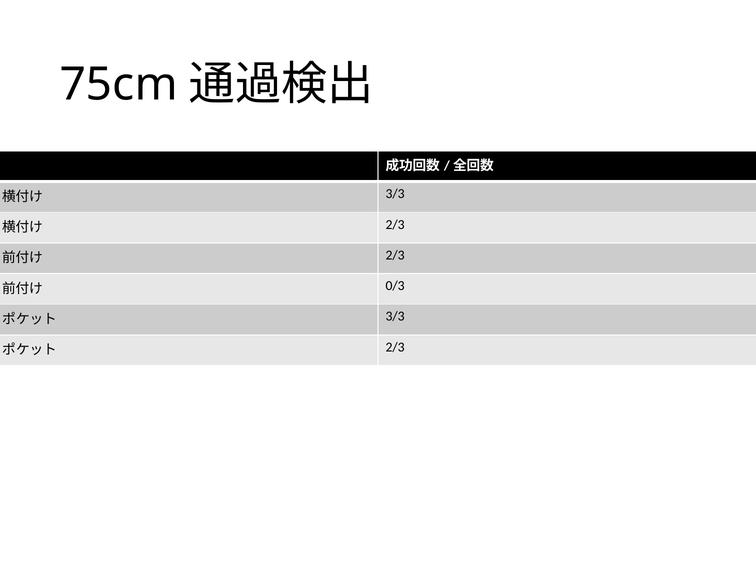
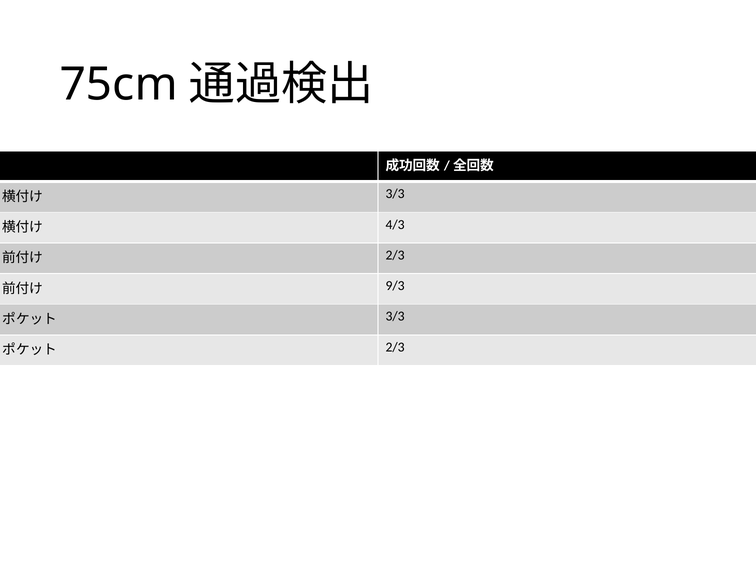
2/3: 2/3 -> 4/3 (395, 224)
0/3: 0/3 -> 9/3 (395, 286)
